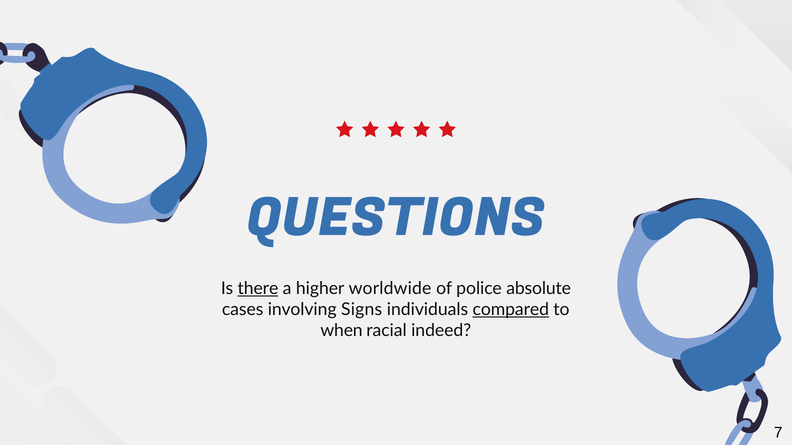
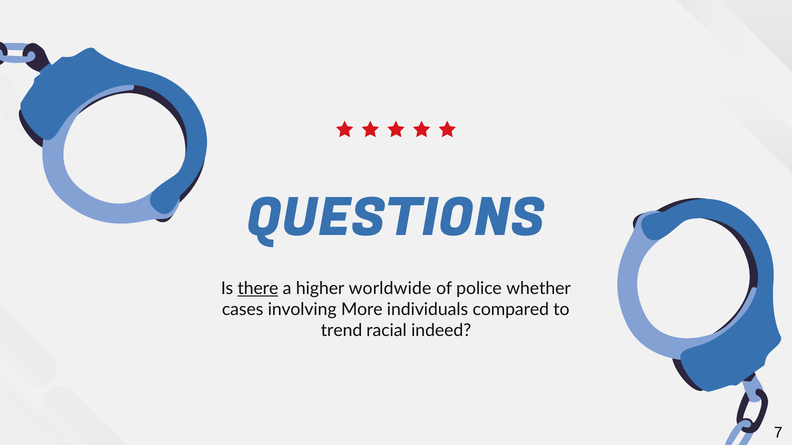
absolute: absolute -> whether (539, 289)
Signs: Signs -> More (362, 310)
compared underline: present -> none (511, 310)
when: when -> trend (342, 331)
